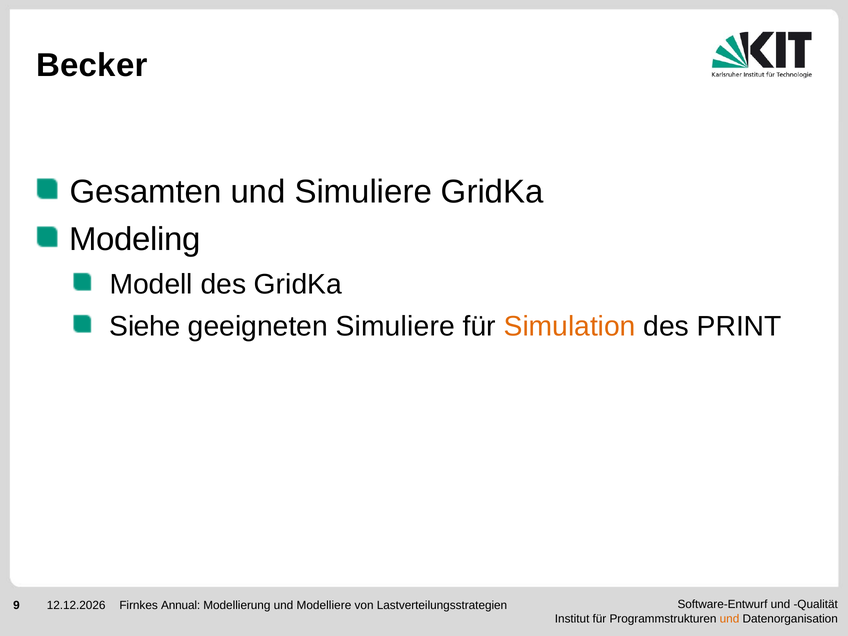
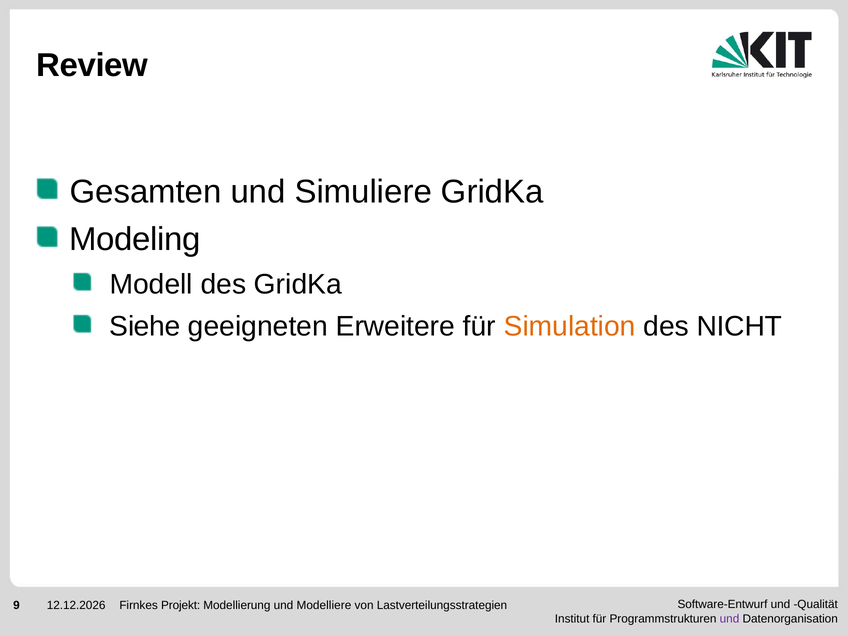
Becker: Becker -> Review (92, 66)
geeigneten Simuliere: Simuliere -> Erweitere (395, 326)
PRINT: PRINT -> NICHT (739, 326)
Annual: Annual -> Projekt (181, 606)
und colour: orange -> purple (730, 619)
